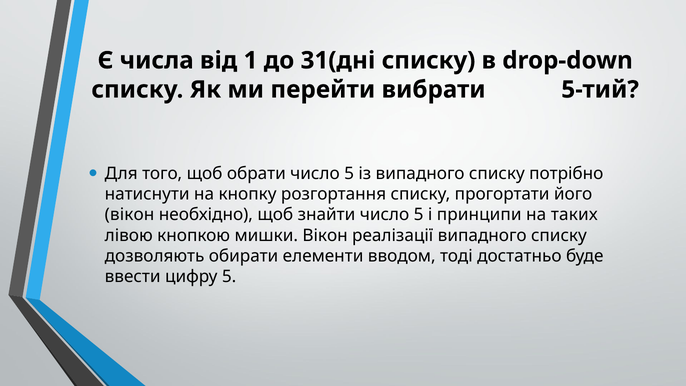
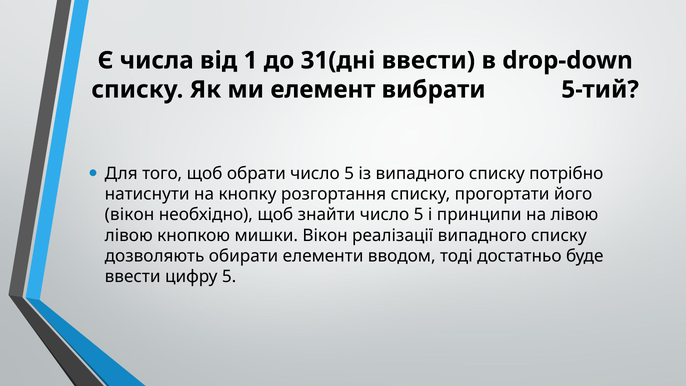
31(дні списку: списку -> ввести (428, 60)
перейти: перейти -> елемент (323, 90)
на таких: таких -> лівою (574, 215)
